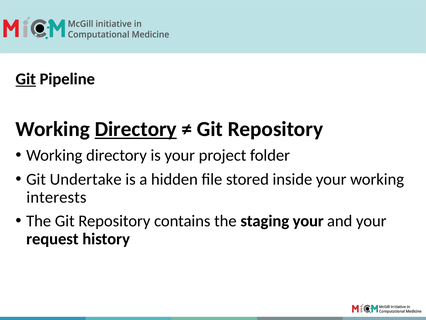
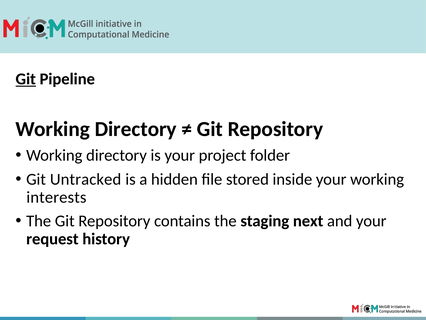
Directory underline: present -> none (136, 129)
Undertake: Undertake -> Untracked (86, 179)
staging your: your -> next (308, 221)
